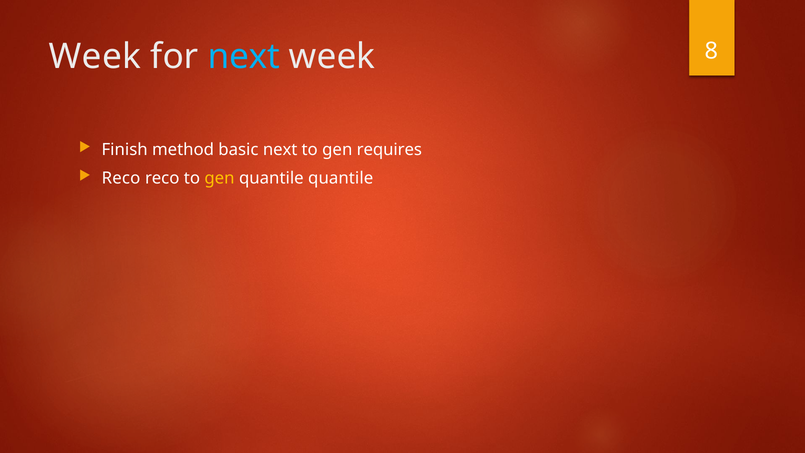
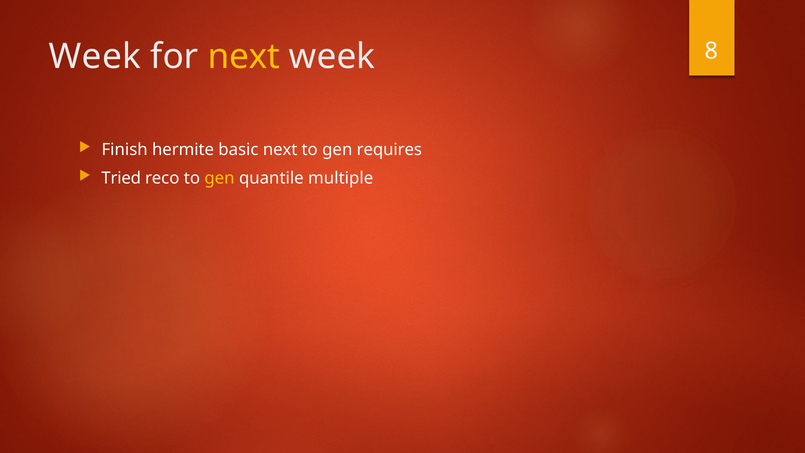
next colour: light blue -> yellow (244, 57)
method: method -> hermite (183, 150)
Reco: Reco -> Tried (121, 178)
quantile quantile: quantile -> multiple (341, 178)
